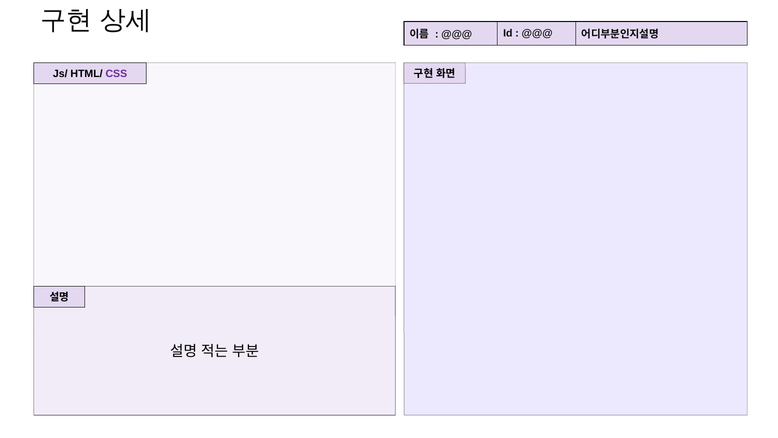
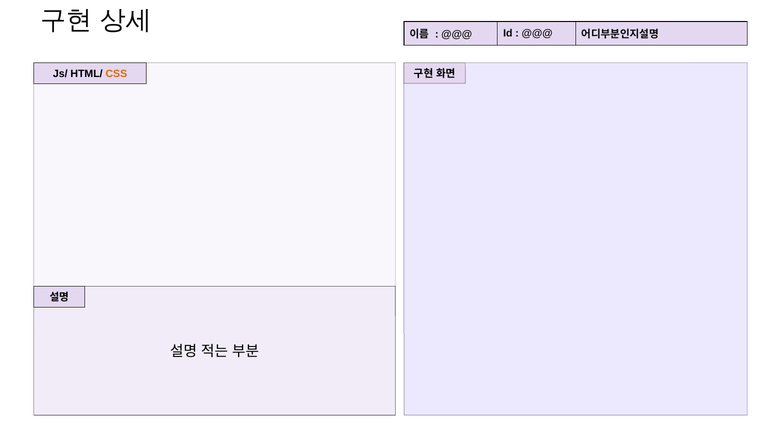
CSS colour: purple -> orange (116, 74)
